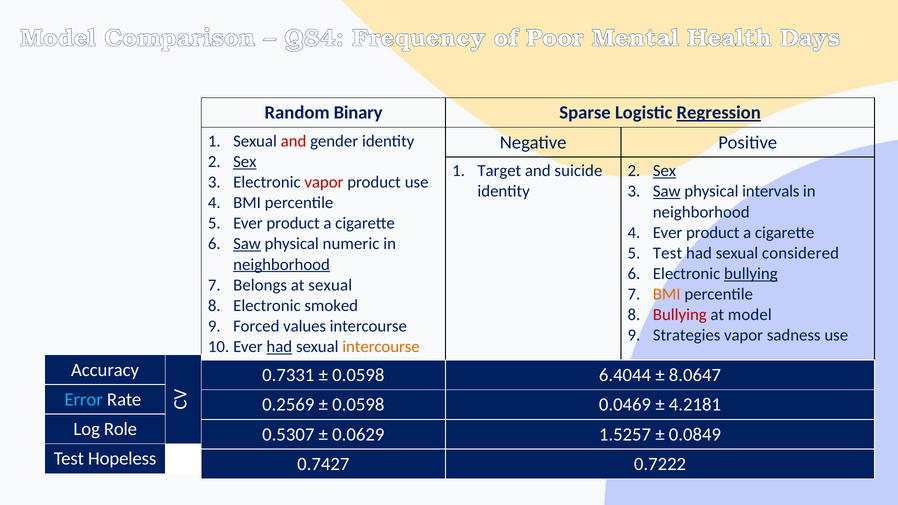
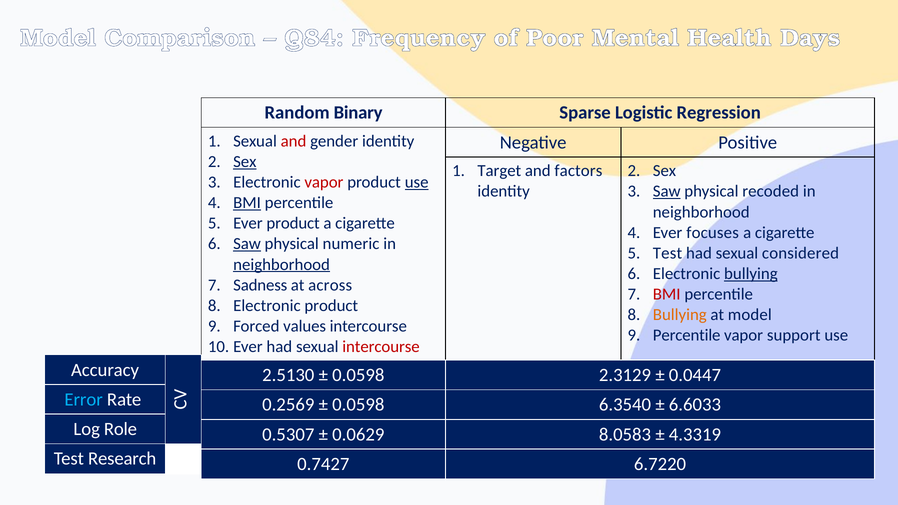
Regression underline: present -> none (719, 113)
suicide: suicide -> factors (578, 171)
Sex underline: present -> none (664, 171)
use underline: none -> present (417, 182)
intervals: intervals -> recoded (771, 191)
BMI underline: none -> present (247, 203)
product: product -> focuses (713, 233)
Belongs: Belongs -> Sadness (260, 285)
at sexual: sexual -> across (330, 285)
BMI colour: orange -> red (667, 294)
Electronic smoked: smoked -> product (331, 306)
Bullying colour: red -> orange (680, 315)
Strategies: Strategies -> Percentile (687, 335)
sadness: sadness -> support (794, 335)
had underline: present -> none (279, 347)
intercourse colour: orange -> red (381, 347)
0.7331: 0.7331 -> 2.5130 (288, 375)
6.4044: 6.4044 -> 2.3129 (625, 375)
8.0647: 8.0647 -> 0.0447 (695, 375)
0.0469: 0.0469 -> 6.3540 (625, 405)
4.2181: 4.2181 -> 6.6033 (695, 405)
1.5257: 1.5257 -> 8.0583 (625, 435)
0.0849: 0.0849 -> 4.3319 (695, 435)
Hopeless: Hopeless -> Research (122, 459)
0.7222: 0.7222 -> 6.7220 (660, 464)
